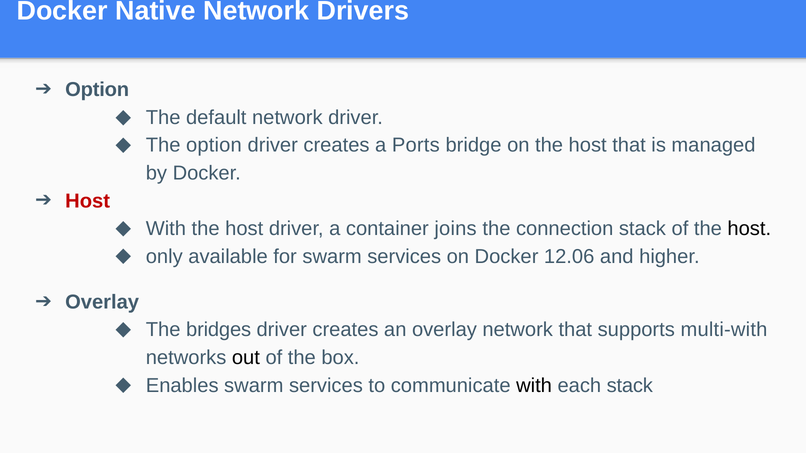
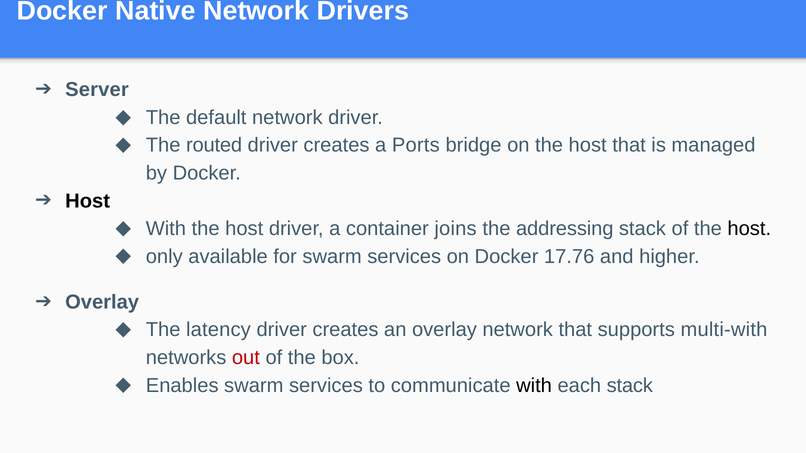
Option: Option -> Server (97, 90)
The option: option -> routed (214, 145)
Host colour: red -> black (88, 201)
connection: connection -> addressing (565, 229)
12.06: 12.06 -> 17.76 (569, 257)
bridges: bridges -> latency (218, 330)
out colour: black -> red (246, 358)
